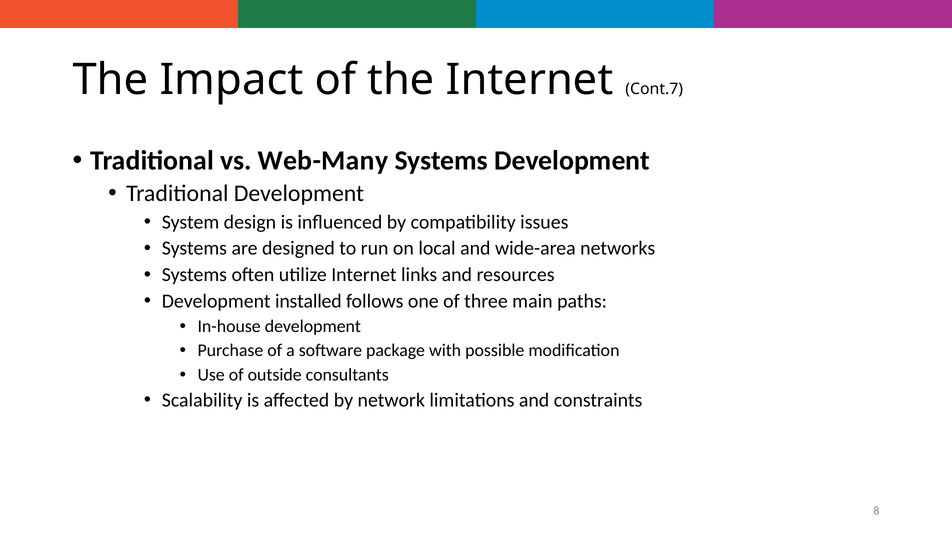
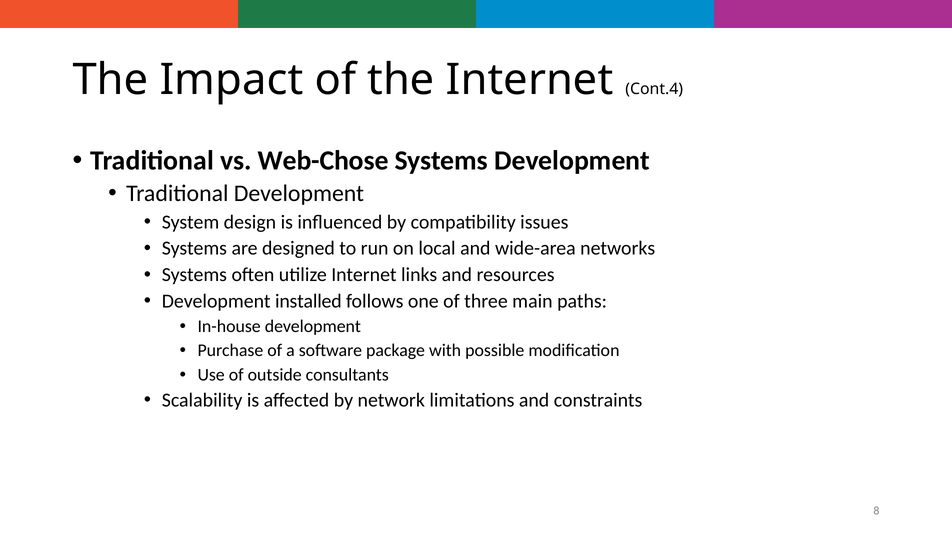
Cont.7: Cont.7 -> Cont.4 (654, 89)
Web-Many: Web-Many -> Web-Chose (323, 161)
